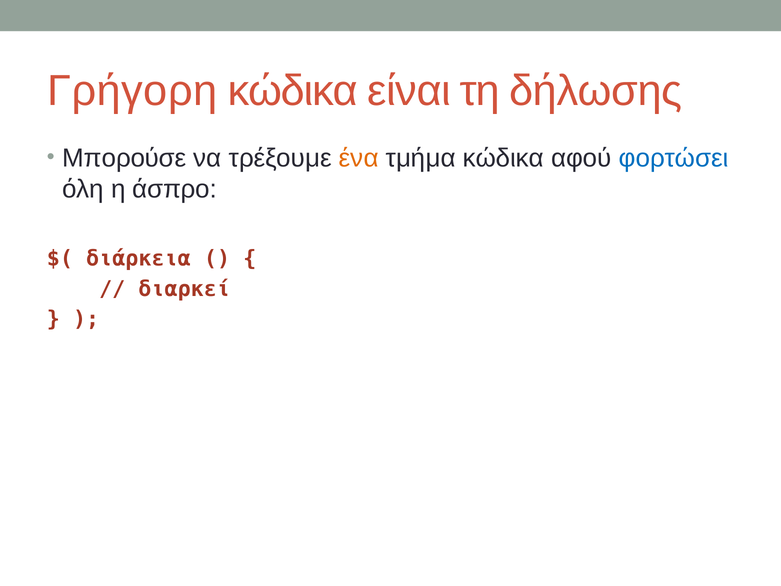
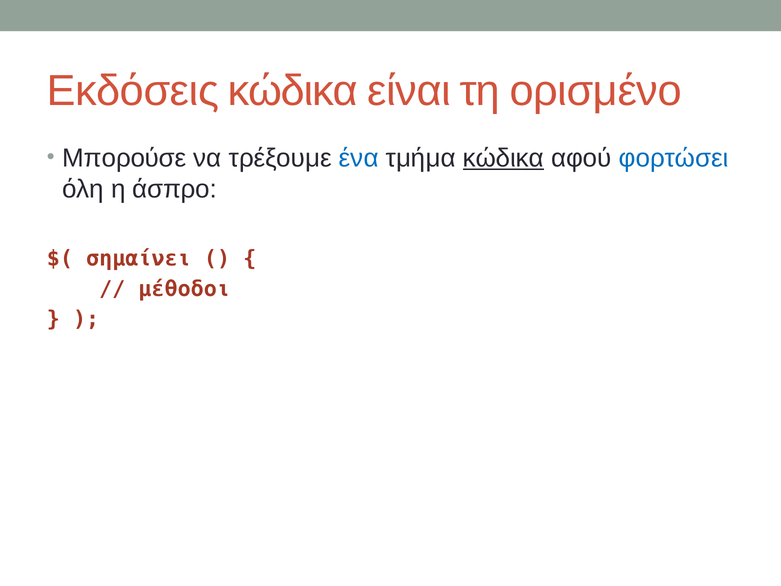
Γρήγορη: Γρήγορη -> Εκδόσεις (133, 91)
δήλωσης: δήλωσης -> ορισμένο (596, 91)
ένα colour: orange -> blue (359, 158)
κώδικα underline: none -> present (503, 158)
διάρκεια: διάρκεια -> σημαίνει (138, 258)
διαρκεί: διαρκεί -> μέθοδοι (184, 289)
